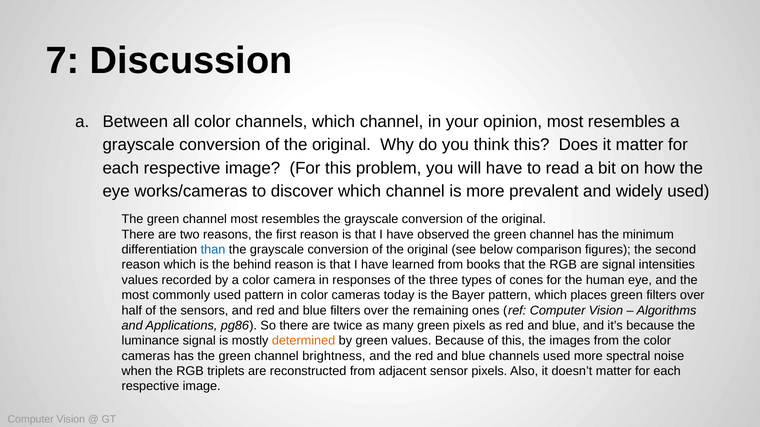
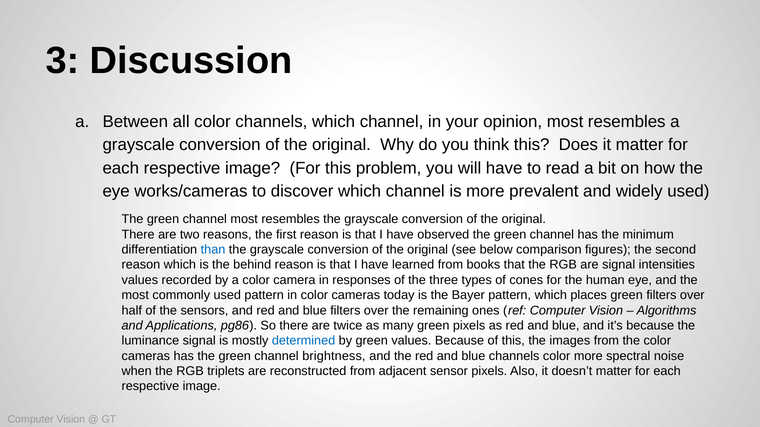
7: 7 -> 3 (62, 61)
determined colour: orange -> blue (304, 341)
channels used: used -> color (557, 356)
